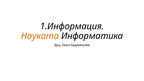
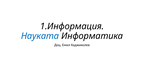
Науката colour: orange -> blue (40, 36)
